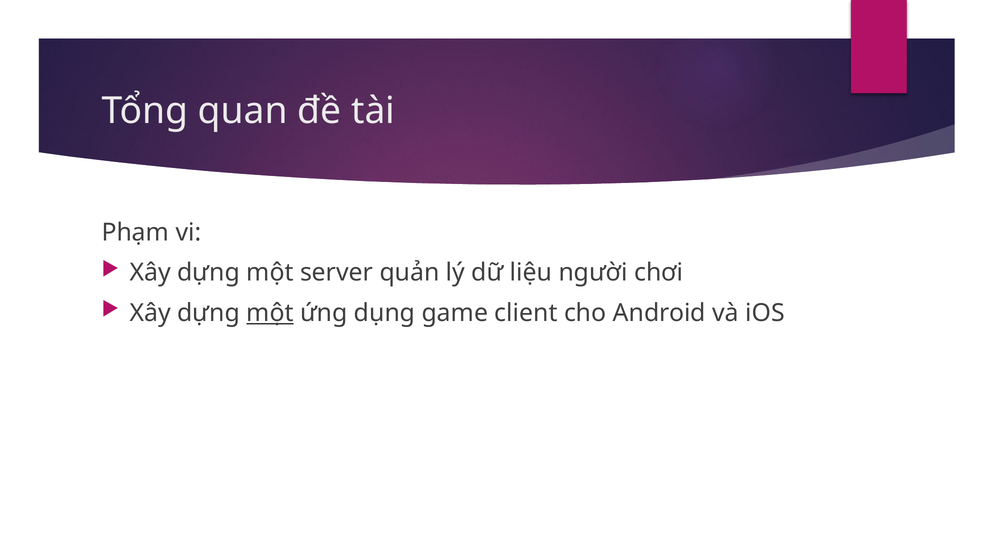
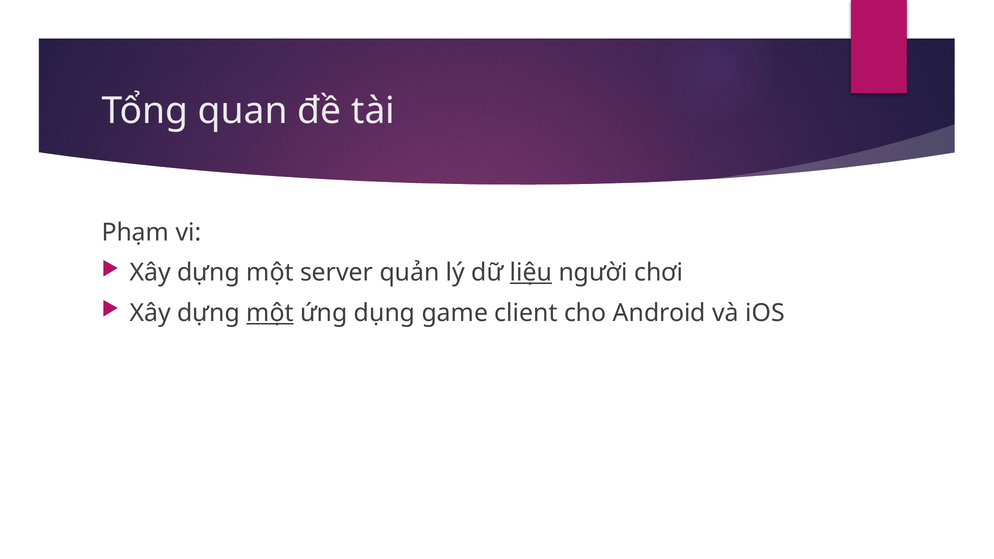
liệu underline: none -> present (531, 273)
